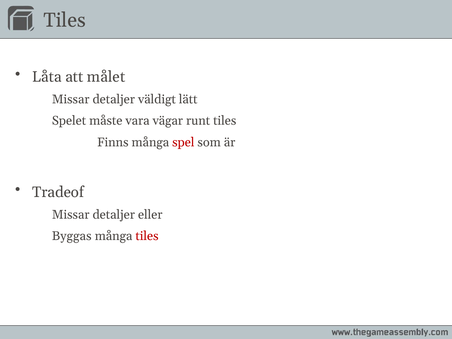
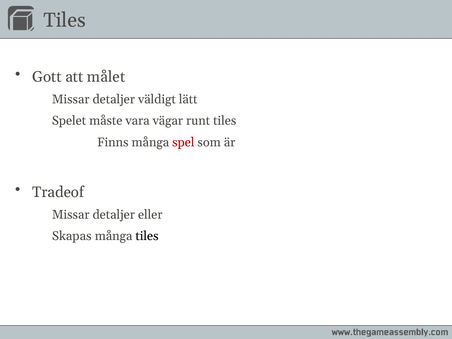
Låta: Låta -> Gott (47, 77)
Byggas: Byggas -> Skapas (72, 236)
tiles colour: red -> black (147, 236)
